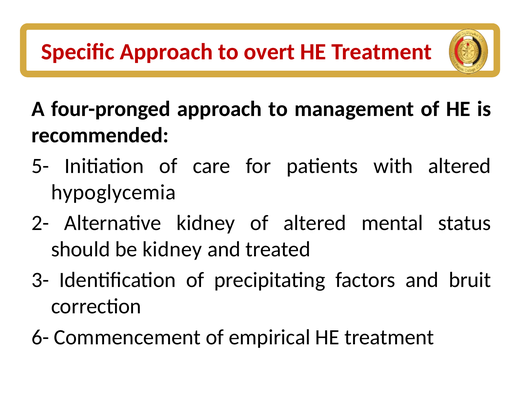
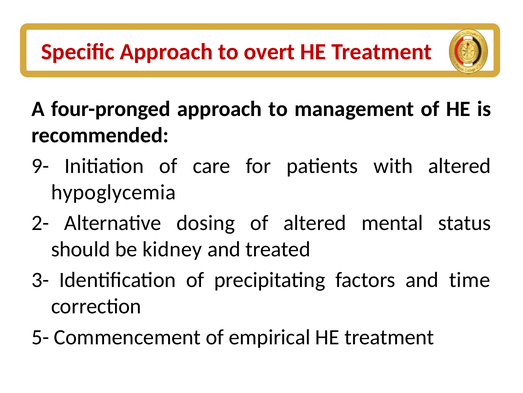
5-: 5- -> 9- (40, 166)
Alternative kidney: kidney -> dosing (206, 223)
bruit: bruit -> time (470, 280)
6-: 6- -> 5- (40, 337)
